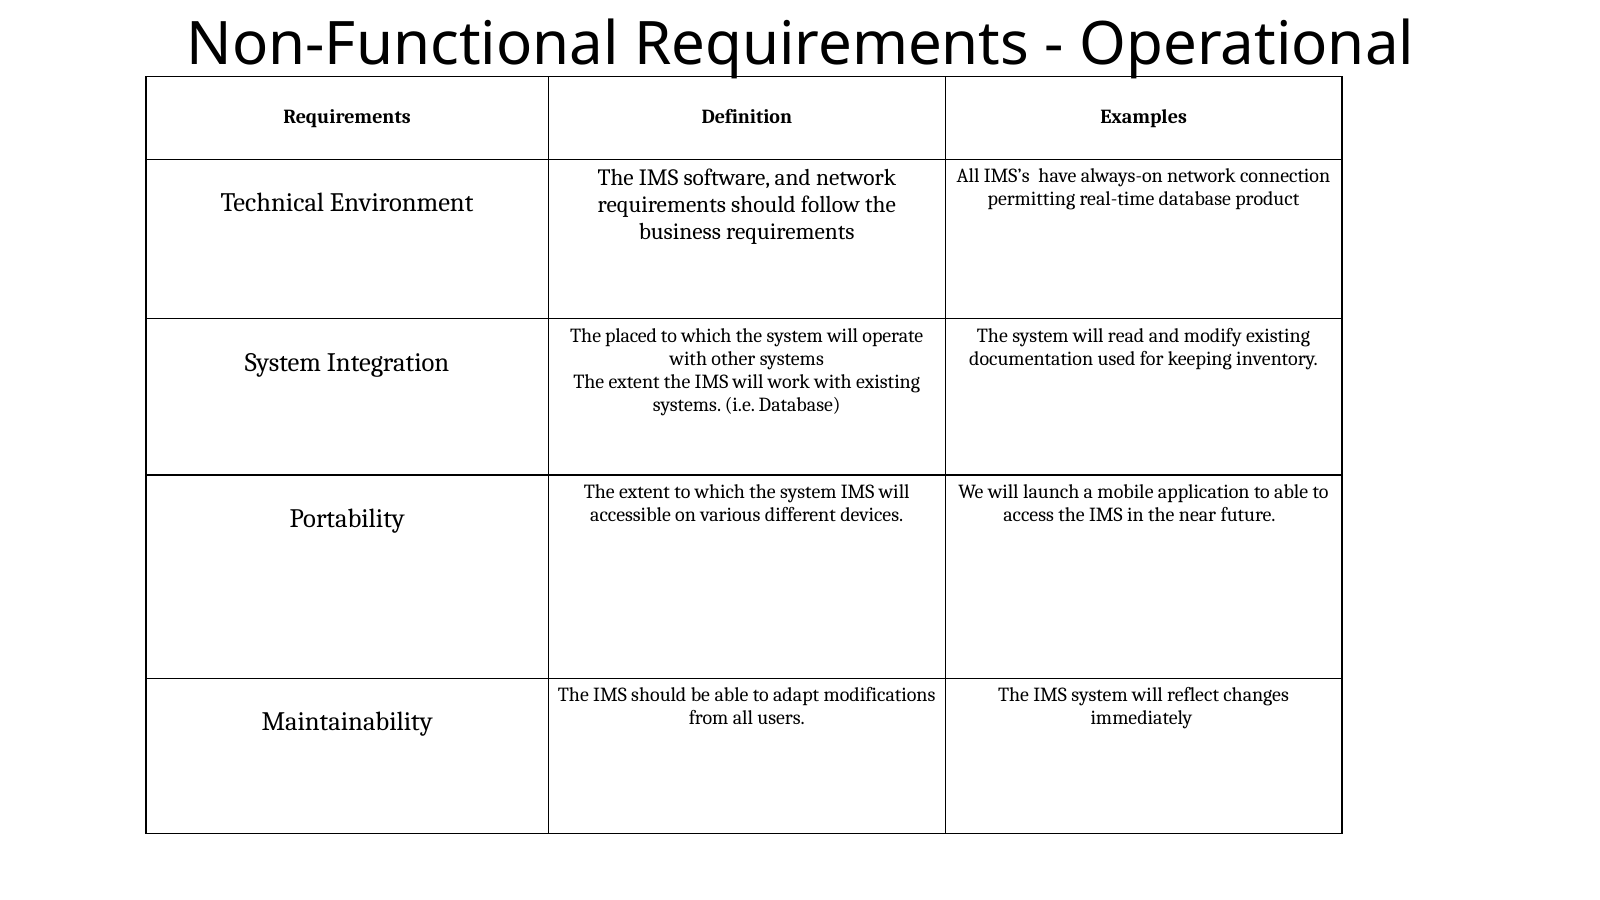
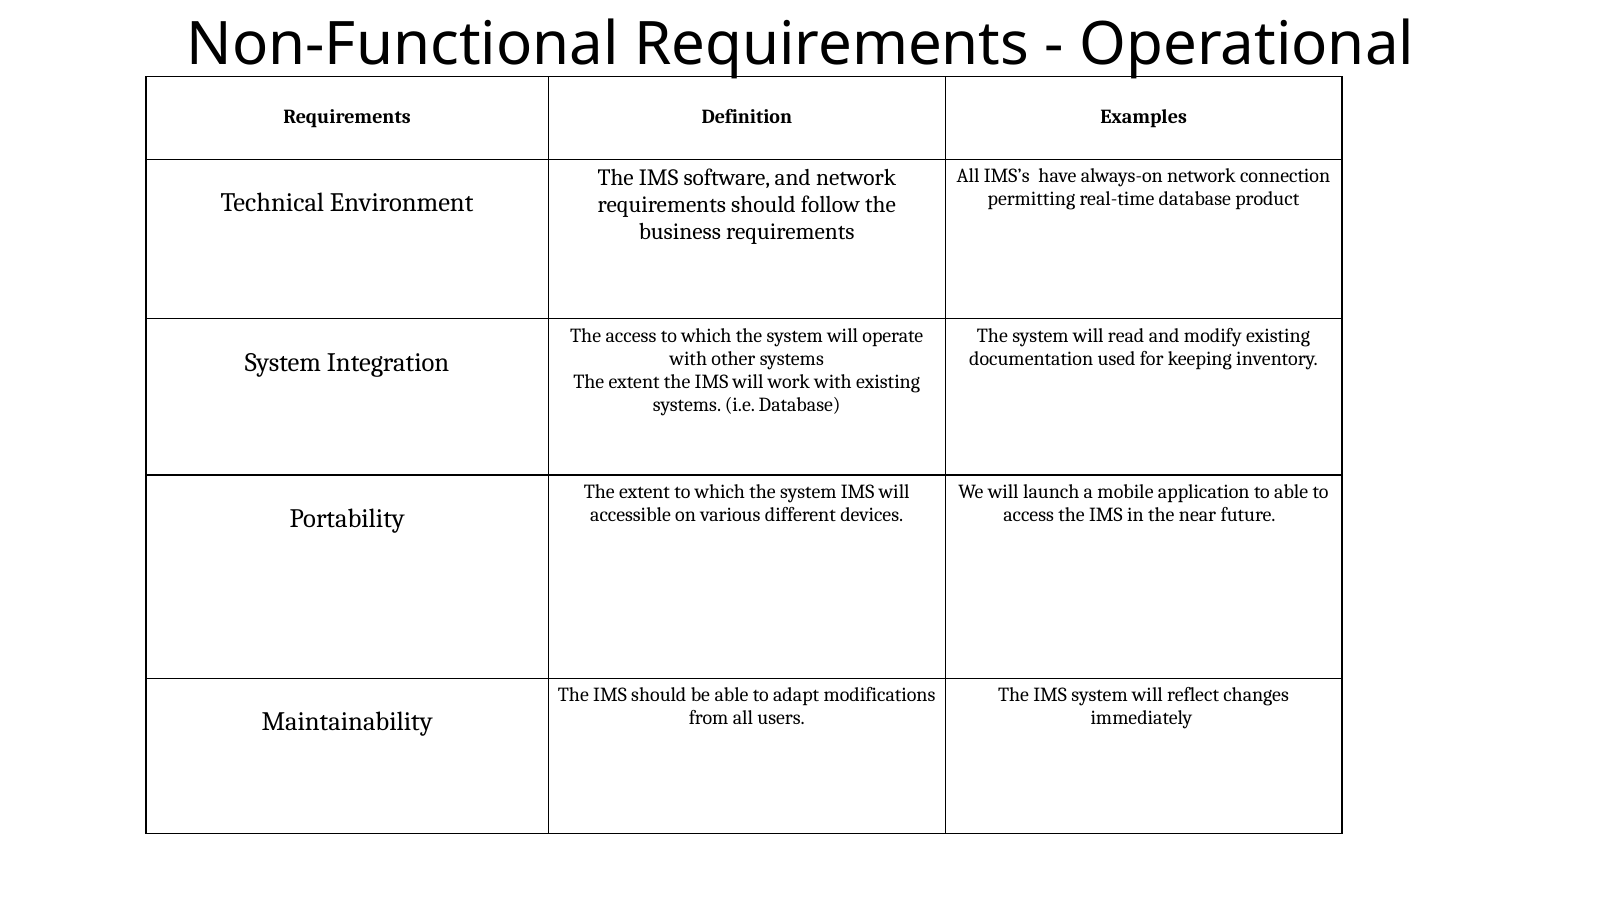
The placed: placed -> access (631, 335)
